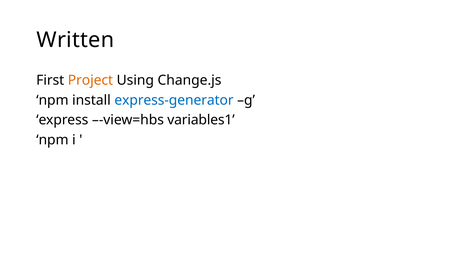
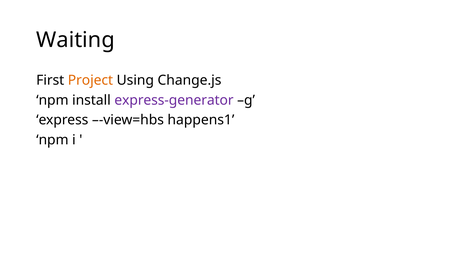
Written: Written -> Waiting (76, 40)
express-generator colour: blue -> purple (174, 100)
variables1: variables1 -> happens1 (201, 120)
